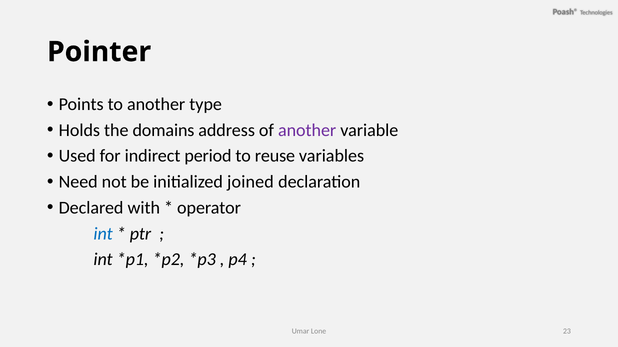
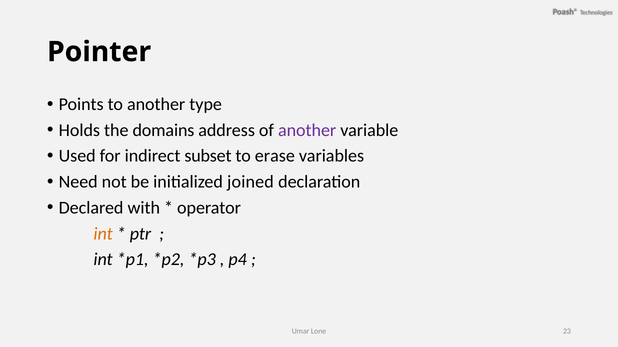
period: period -> subset (208, 156)
reuse: reuse -> erase (275, 156)
int colour: blue -> orange (103, 234)
